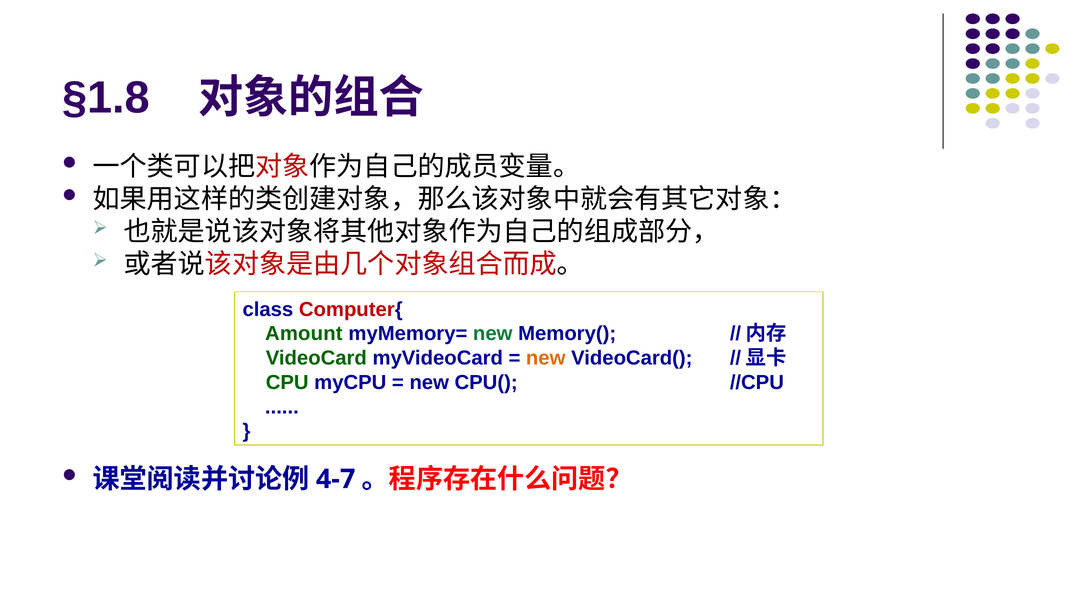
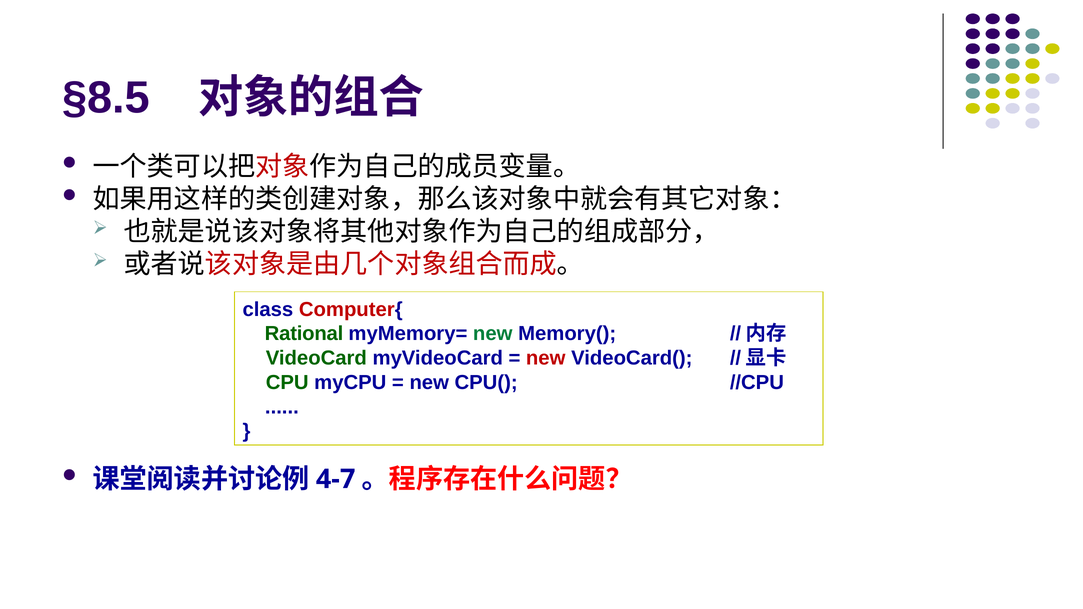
§1.8: §1.8 -> §8.5 (106, 98)
Amount: Amount -> Rational (304, 334)
new colour: orange -> red (546, 358)
